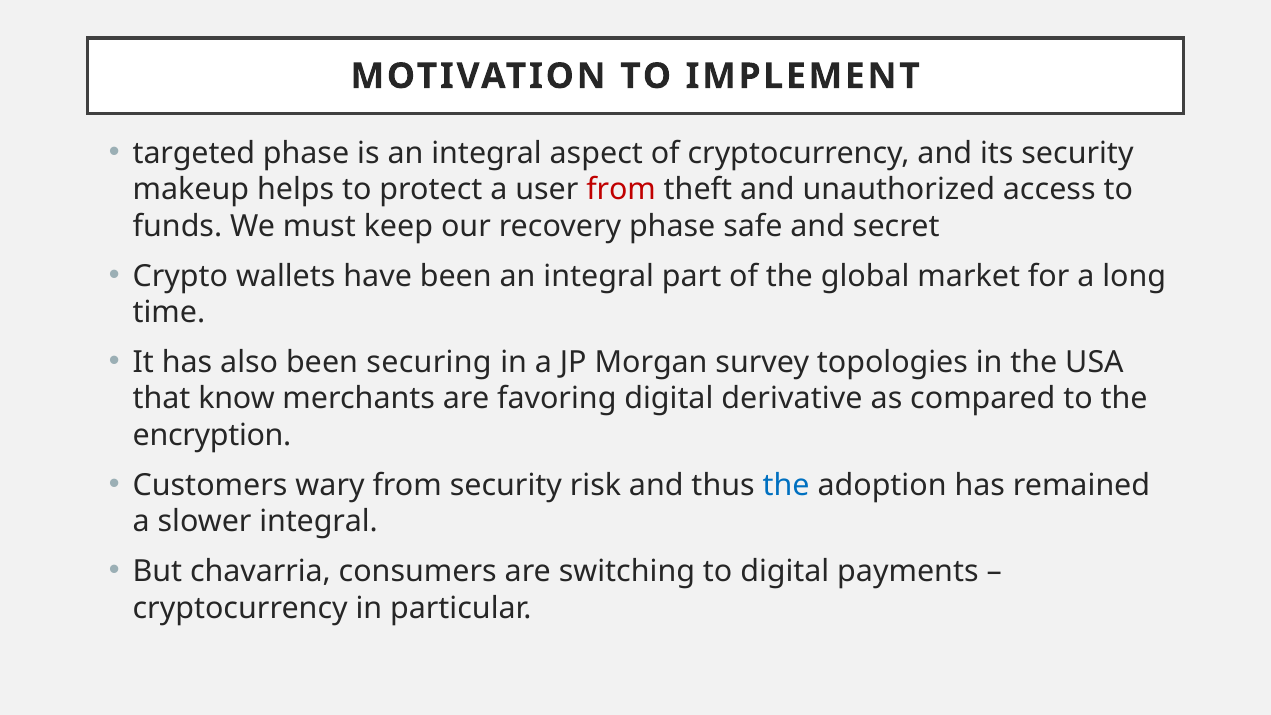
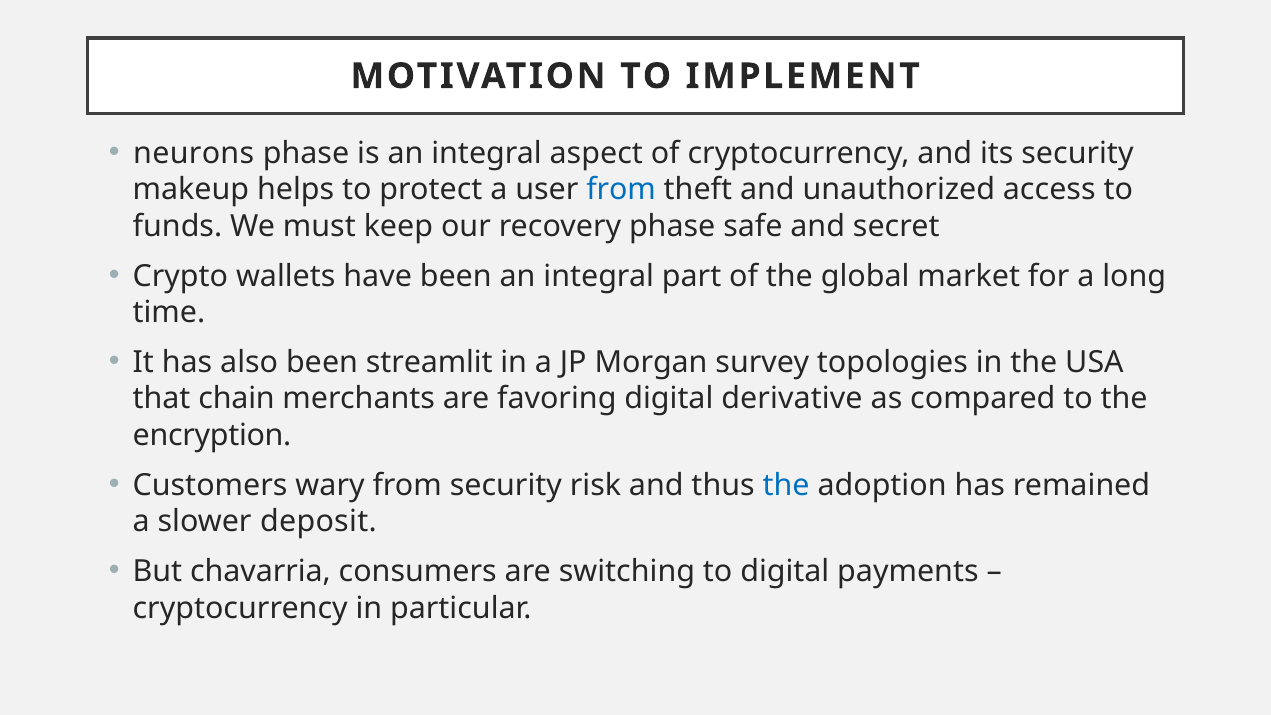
targeted: targeted -> neurons (194, 153)
from colour: red -> blue (621, 190)
securing: securing -> streamlit (429, 362)
know: know -> chain (237, 399)
slower integral: integral -> deposit (318, 522)
